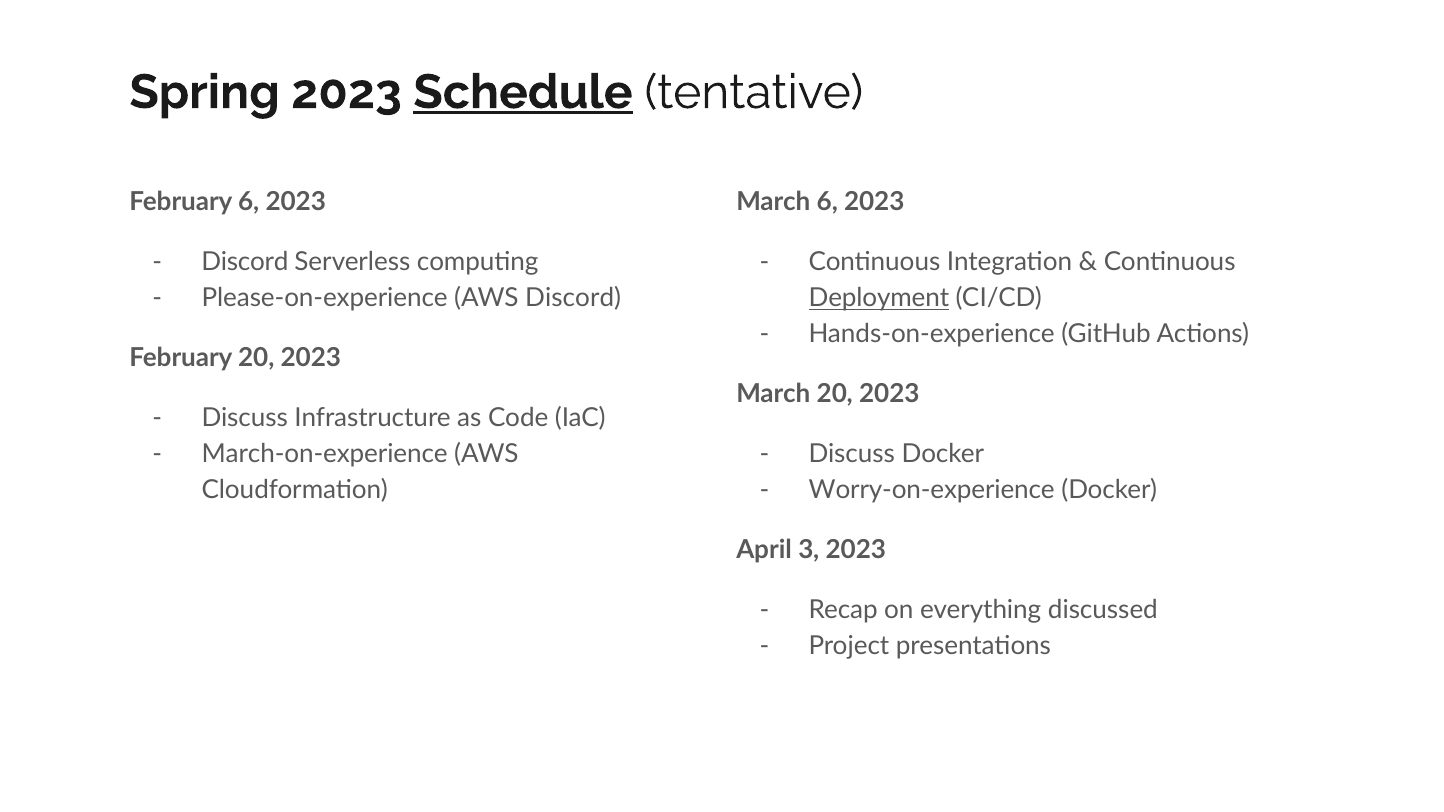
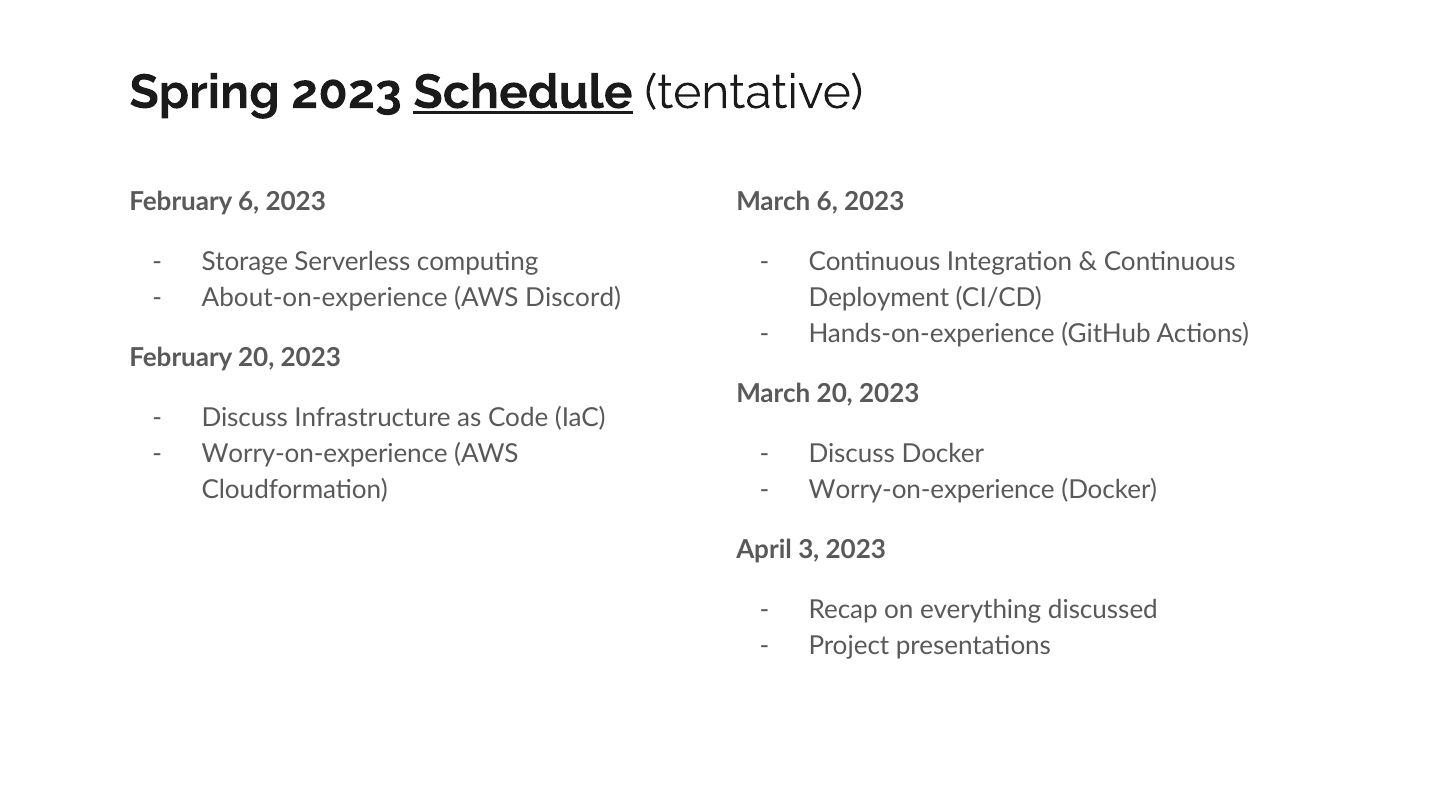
Discord: Discord -> Storage (245, 262)
Please-on-experience: Please-on-experience -> About-on-experience (325, 298)
Deployment underline: present -> none (879, 298)
March-on-experience: March-on-experience -> Worry-on-experience (325, 454)
